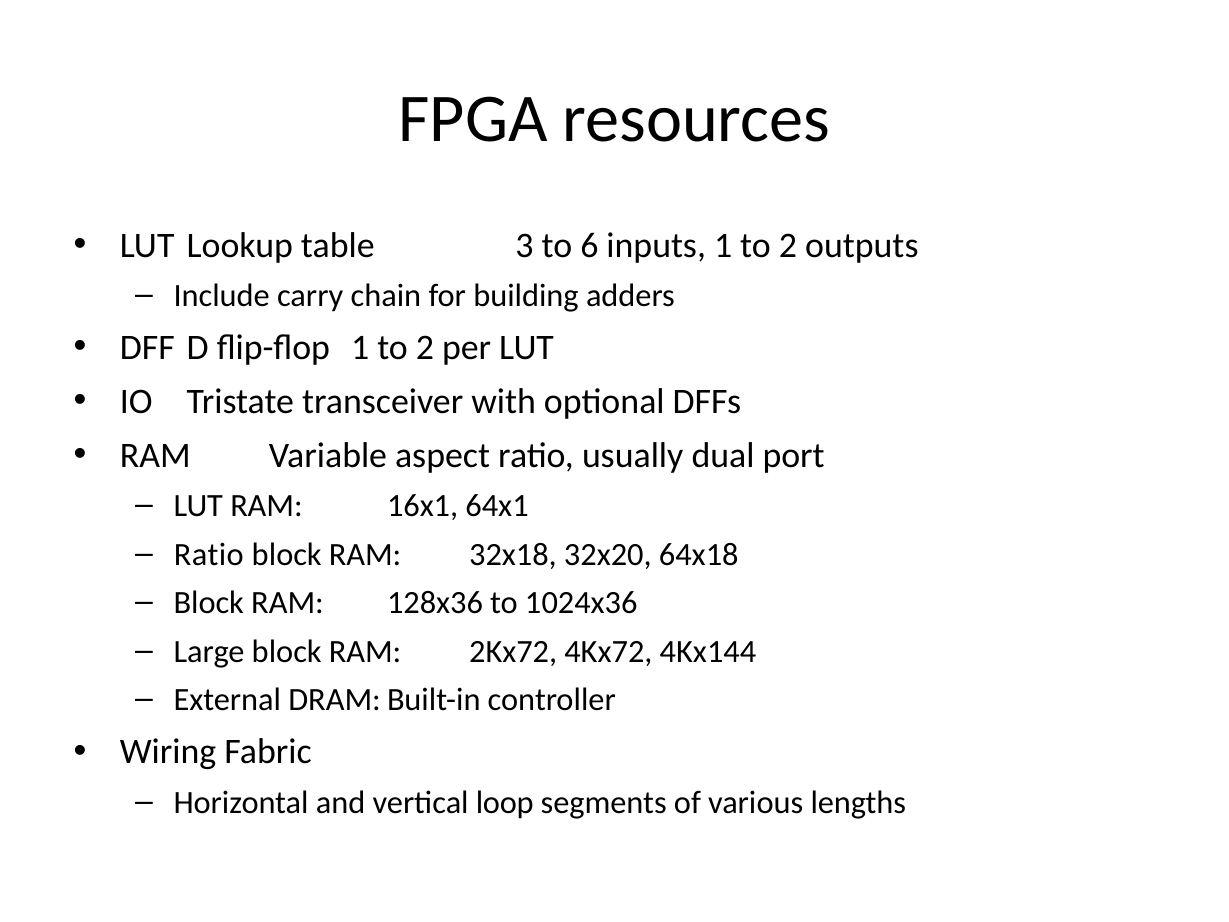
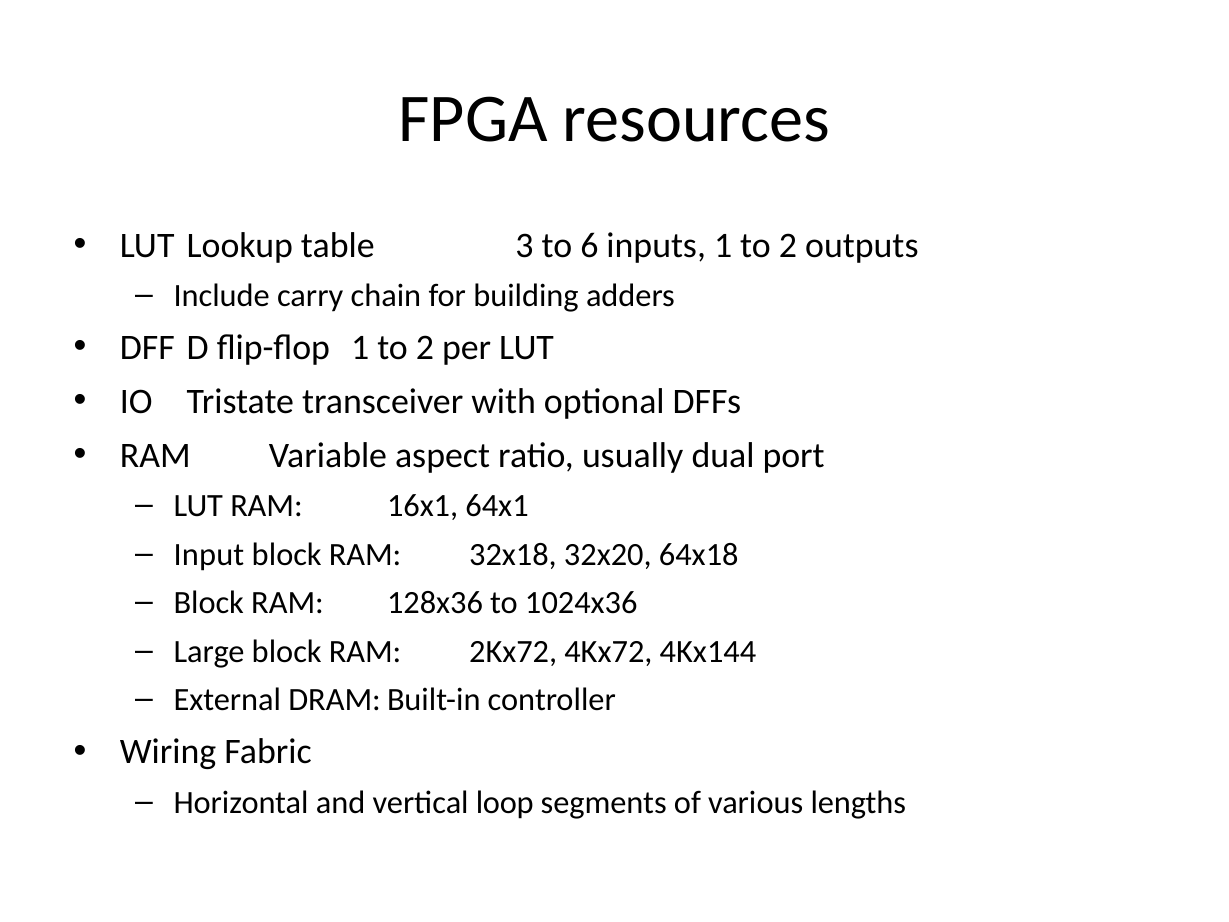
Ratio: Ratio -> Input (209, 554)
